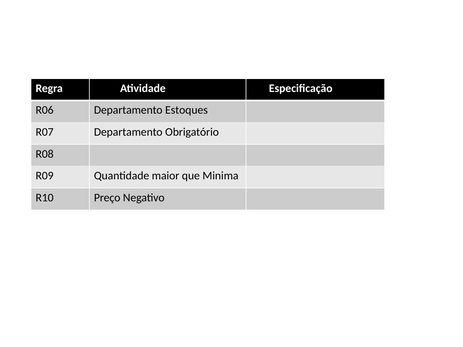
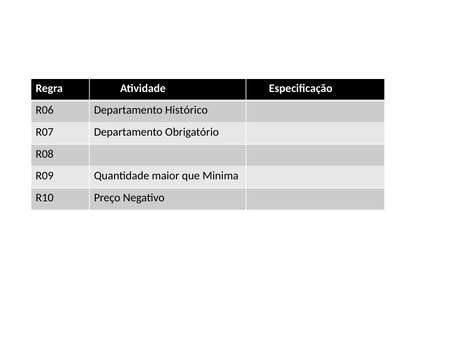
Estoques: Estoques -> Histórico (186, 110)
